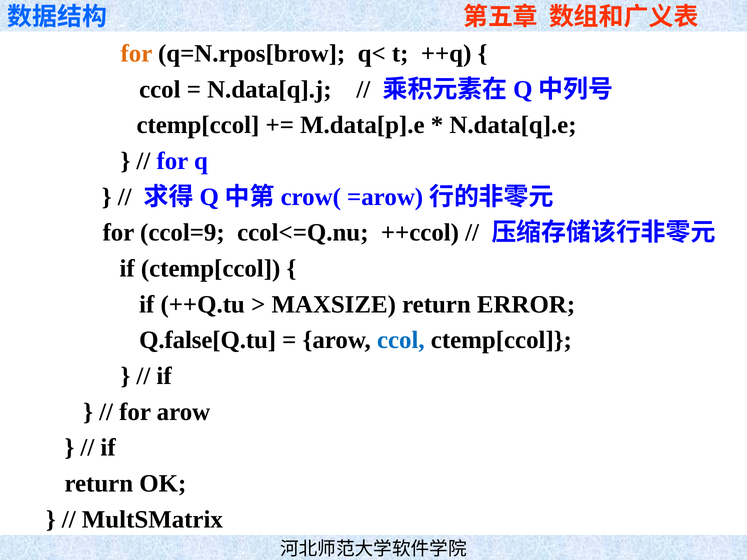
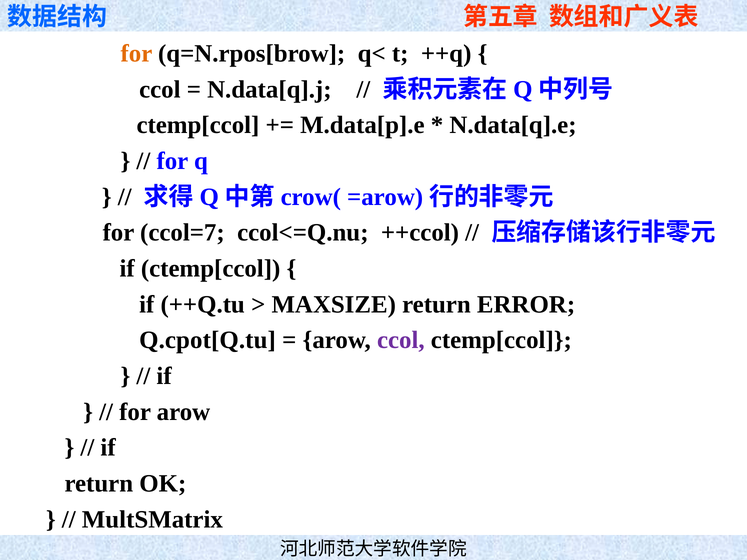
ccol=9: ccol=9 -> ccol=7 (182, 233)
Q.false[Q.tu: Q.false[Q.tu -> Q.cpot[Q.tu (208, 340)
ccol colour: blue -> purple (401, 340)
